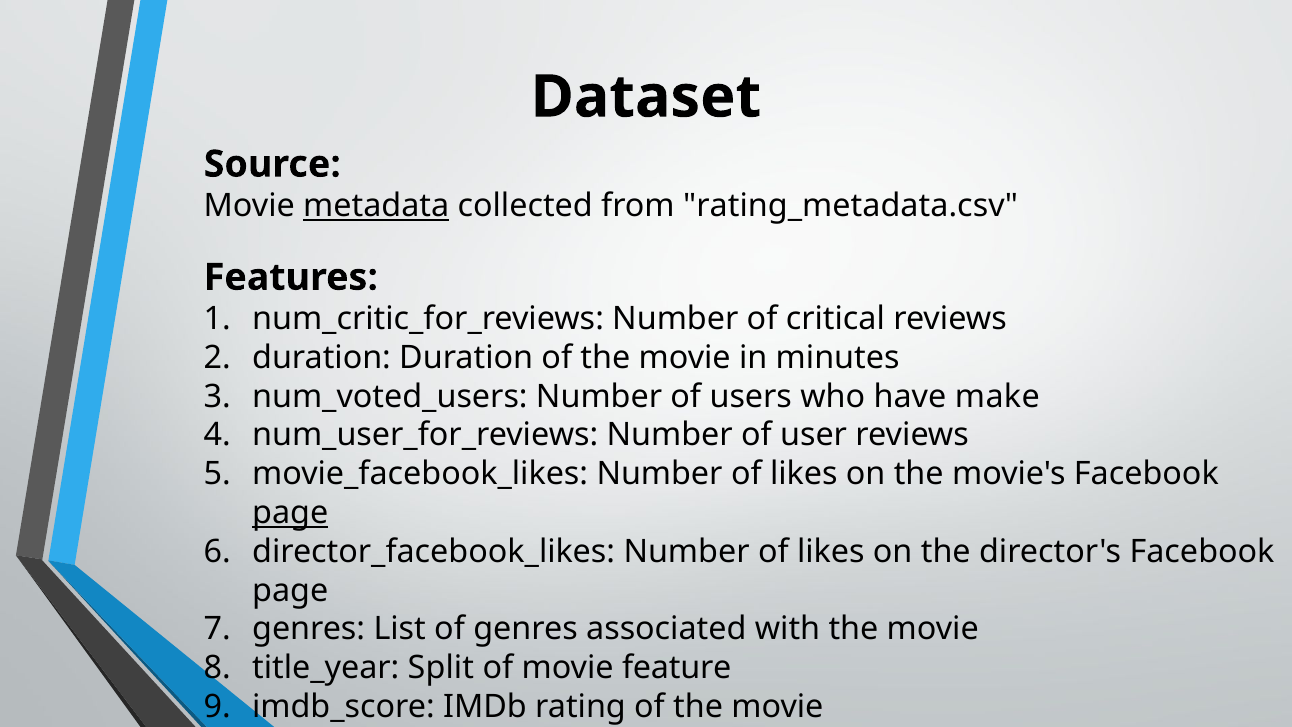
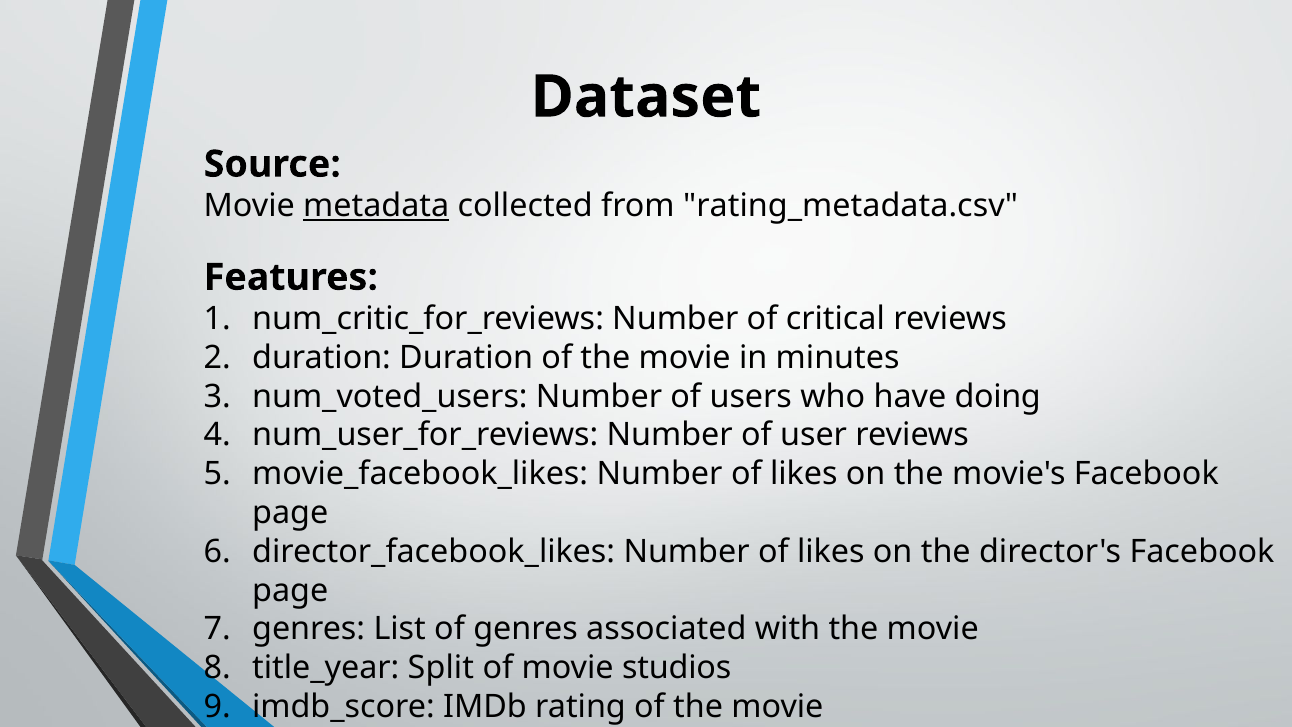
make: make -> doing (998, 396)
page underline: present -> none (290, 513)
feature: feature -> studios (677, 668)
